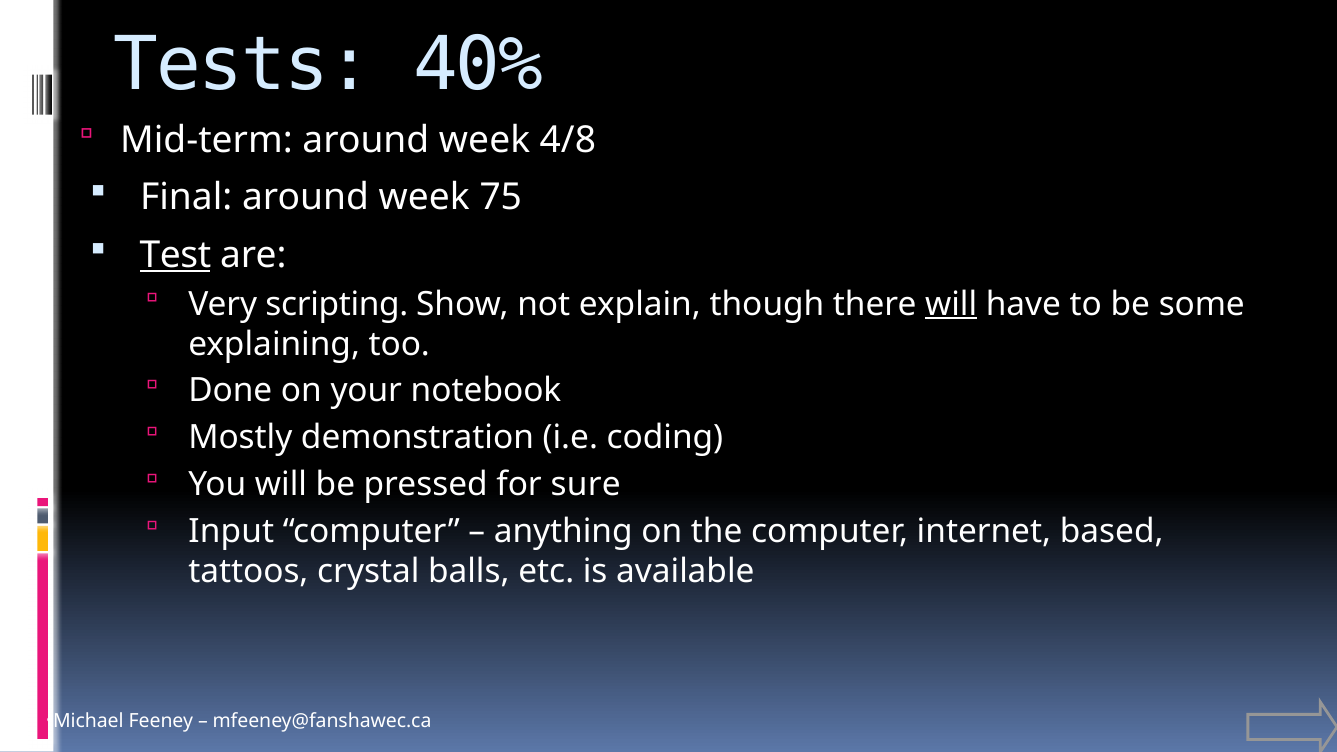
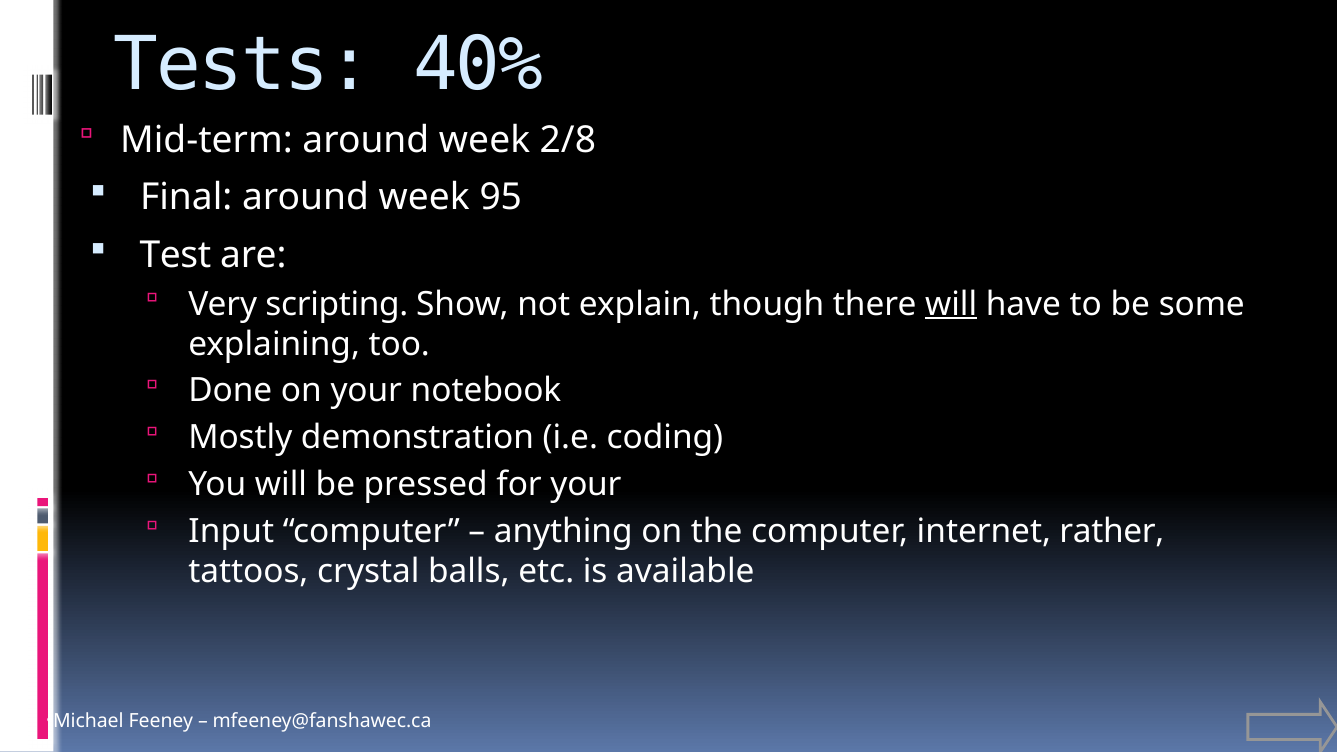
4/8: 4/8 -> 2/8 (568, 140)
75: 75 -> 95 (501, 198)
Test underline: present -> none (175, 255)
for sure: sure -> your (586, 485)
based: based -> rather (1112, 531)
